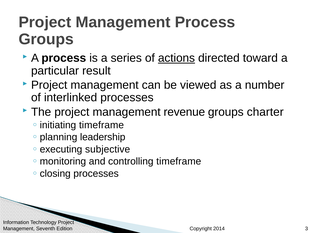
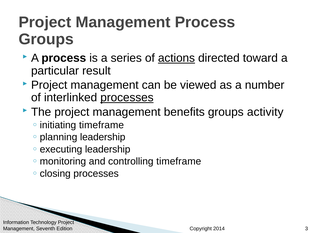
processes underline: none -> present (127, 98)
revenue: revenue -> benefits (184, 112)
charter: charter -> activity (265, 112)
subjective: subjective -> leadership (108, 149)
